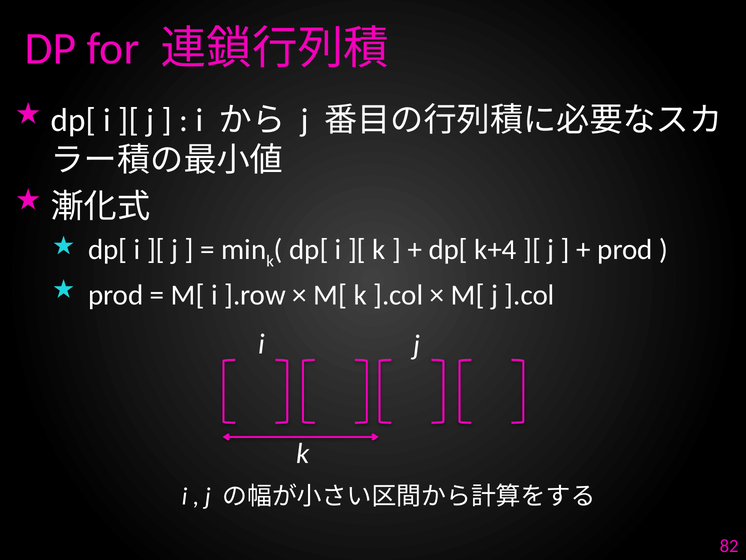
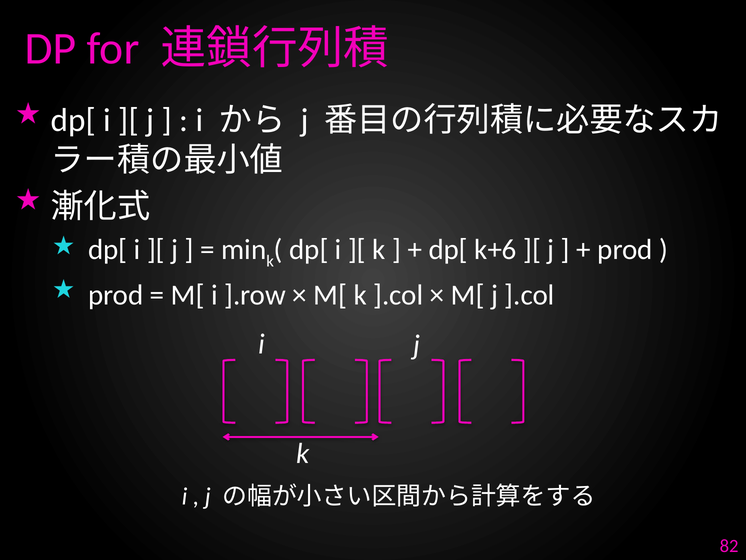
k+4: k+4 -> k+6 (496, 249)
